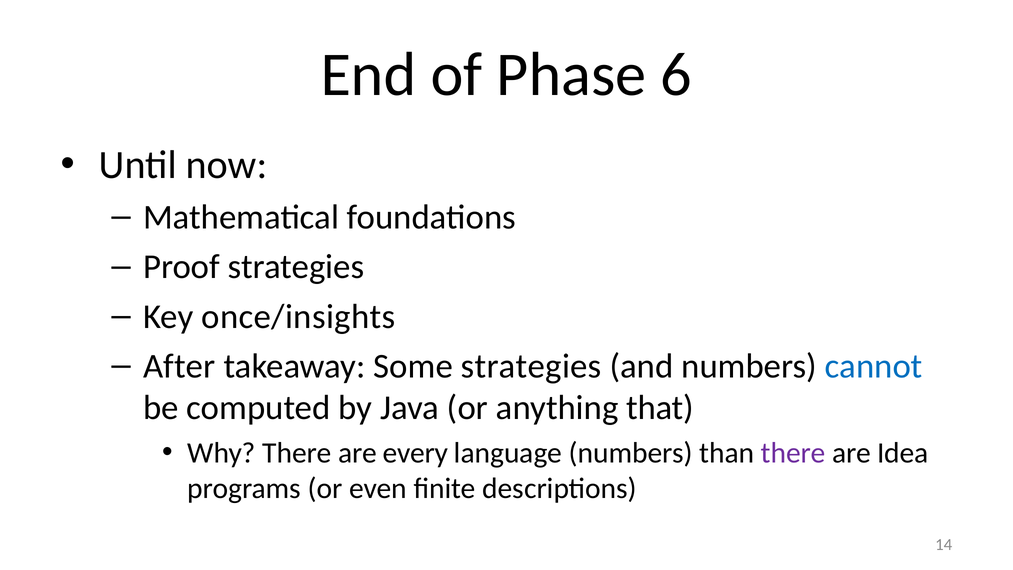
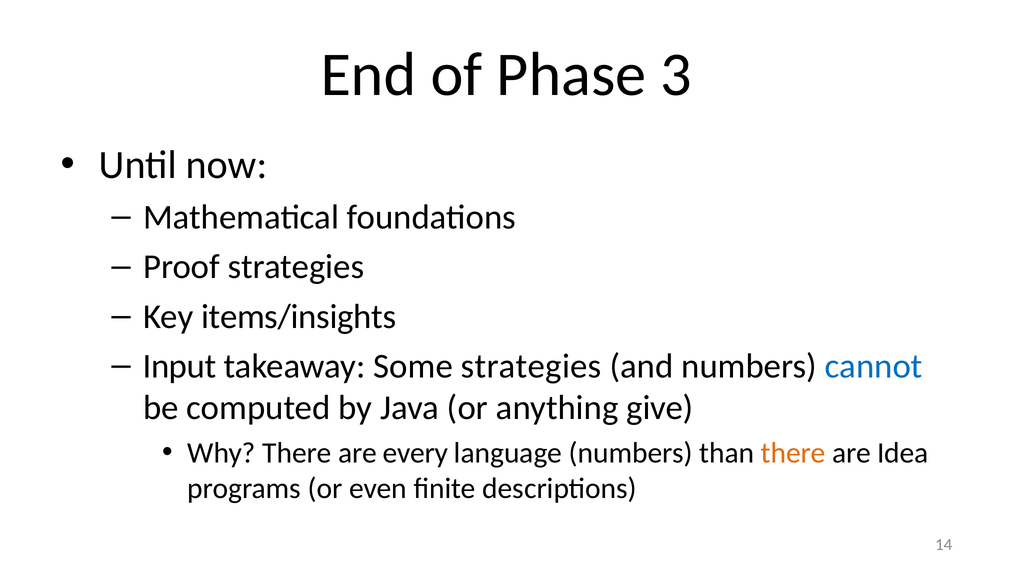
6: 6 -> 3 (676, 75)
once/insights: once/insights -> items/insights (299, 317)
After: After -> Input (180, 366)
that: that -> give (660, 408)
there colour: purple -> orange (793, 453)
